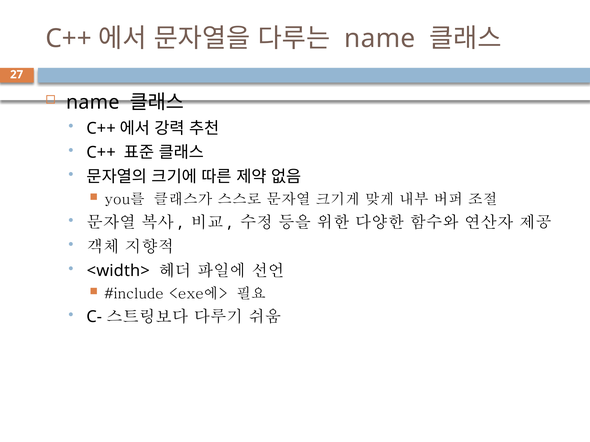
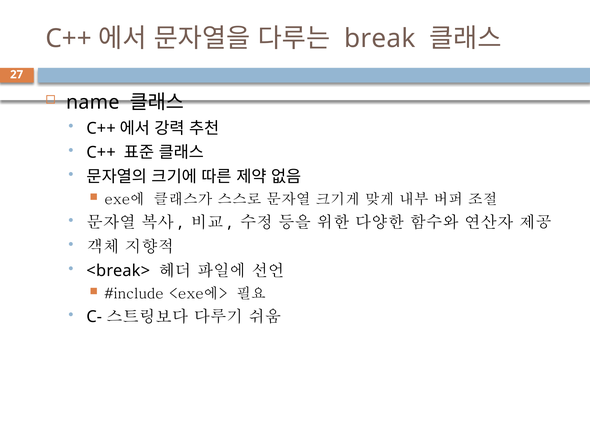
name: name -> break (380, 38)
you를: you를 -> exe에 (125, 200)
<width>: <width> -> <break> (118, 271)
